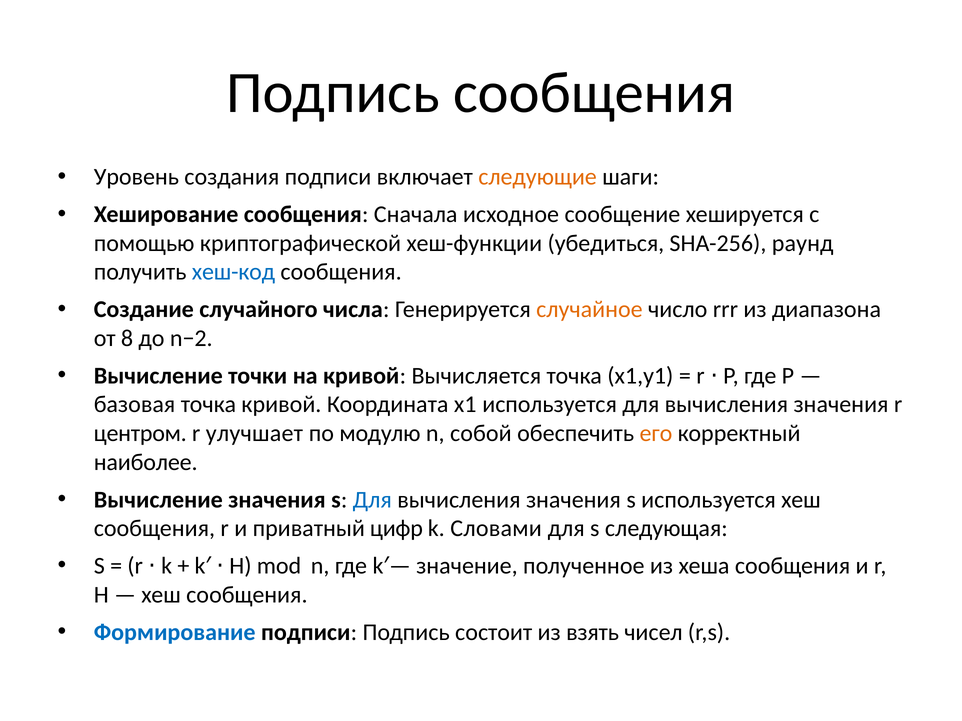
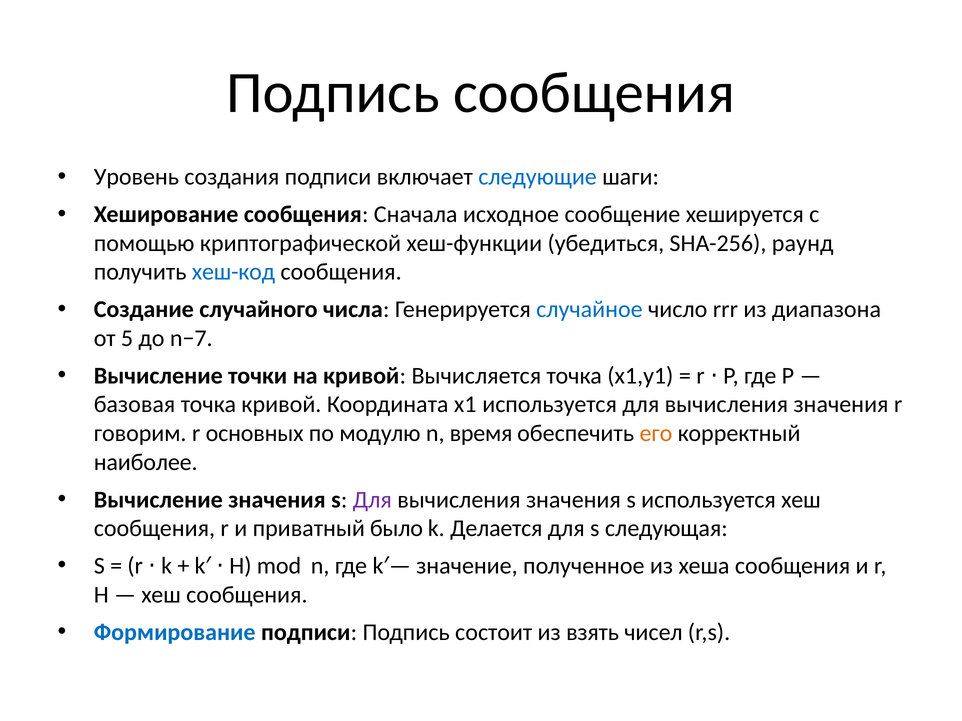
следующие colour: orange -> blue (538, 177)
случайное colour: orange -> blue (589, 310)
8: 8 -> 5 (127, 339)
n−2: n−2 -> n−7 (191, 339)
центром: центром -> говорим (140, 434)
улучшает: улучшает -> основных (255, 434)
собой: собой -> время (481, 434)
Для colour: blue -> purple (372, 500)
цифр: цифр -> было (396, 529)
Словами: Словами -> Делается (496, 529)
